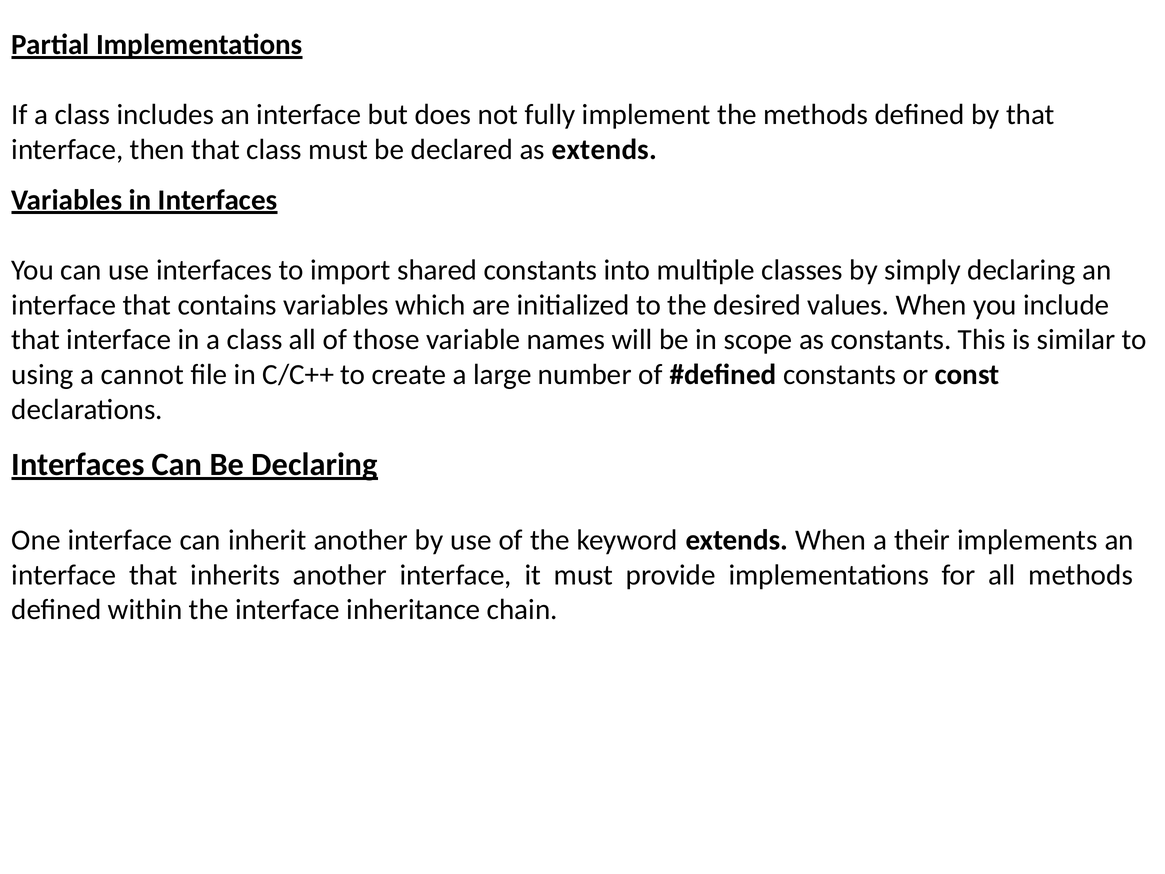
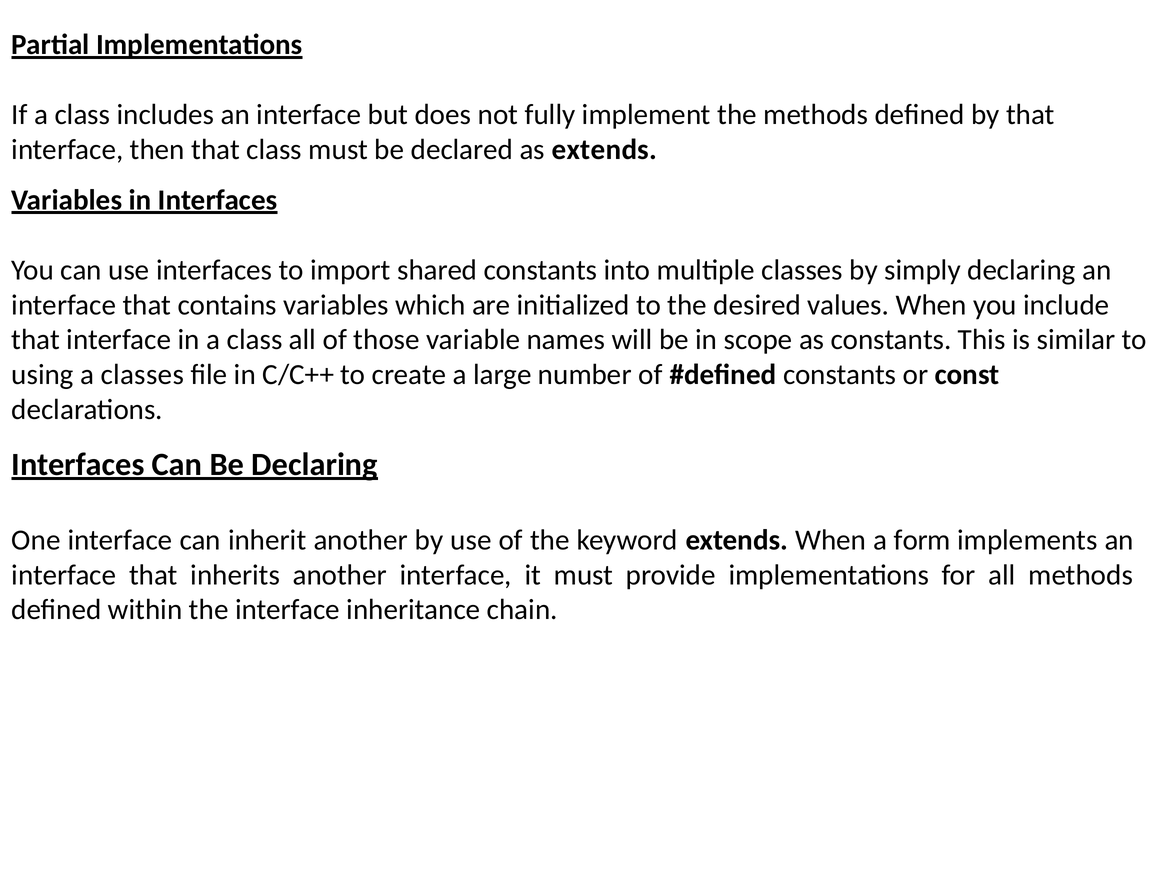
a cannot: cannot -> classes (142, 375)
their: their -> form (922, 540)
